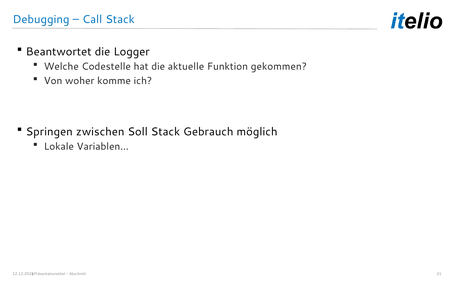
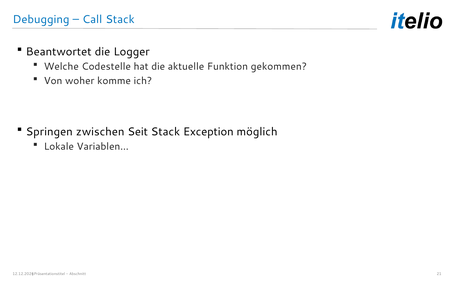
Soll: Soll -> Seit (138, 132)
Gebrauch: Gebrauch -> Exception (208, 132)
